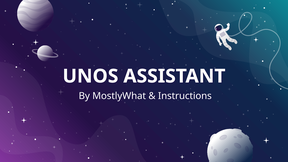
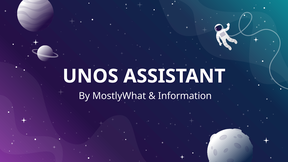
Instructions: Instructions -> Information (185, 96)
